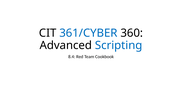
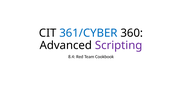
Scripting colour: blue -> purple (119, 45)
